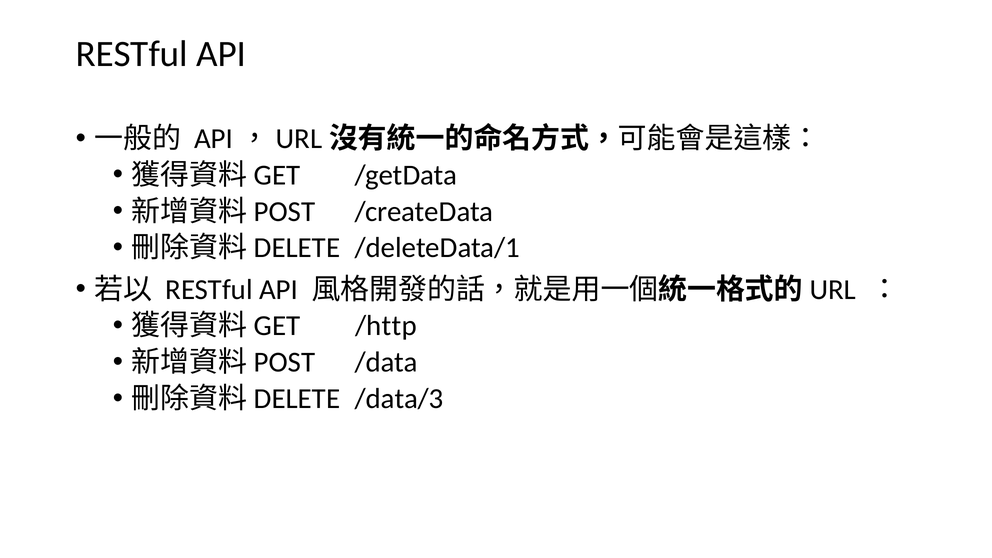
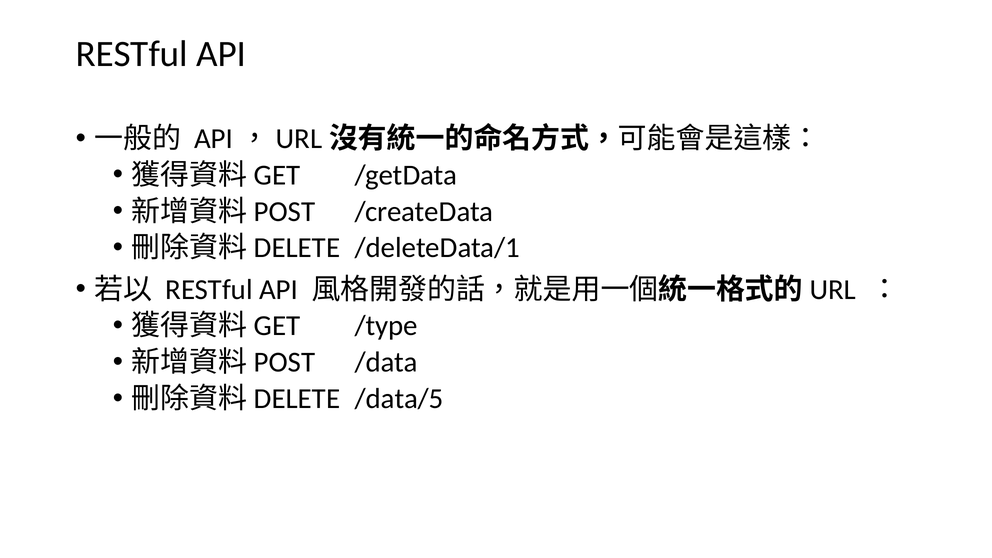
/http: /http -> /type (386, 326)
/data/3: /data/3 -> /data/5 (399, 399)
